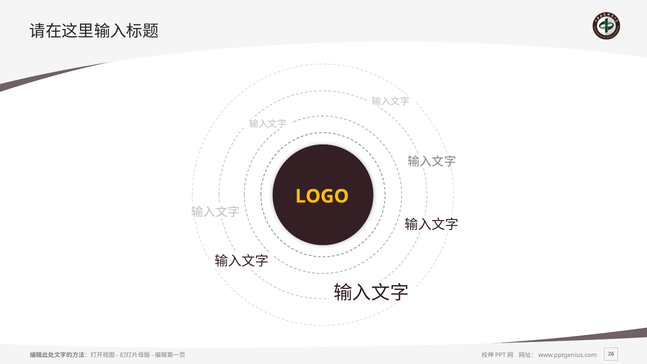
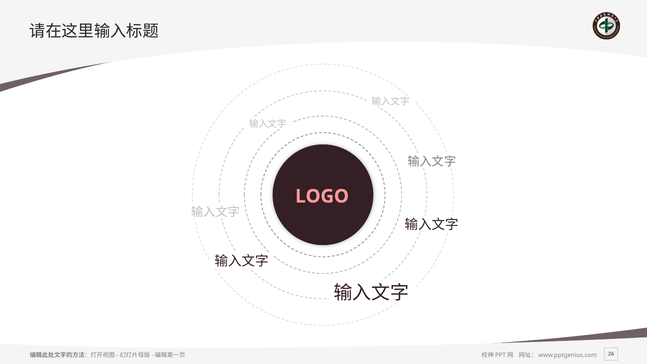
LOGO colour: yellow -> pink (322, 196)
